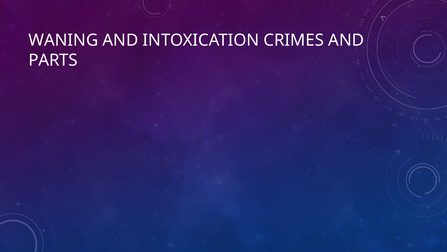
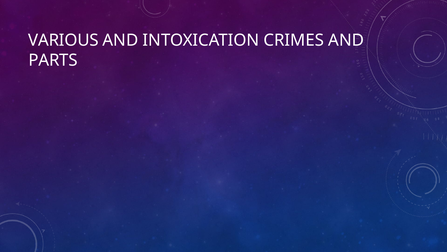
WANING: WANING -> VARIOUS (63, 40)
